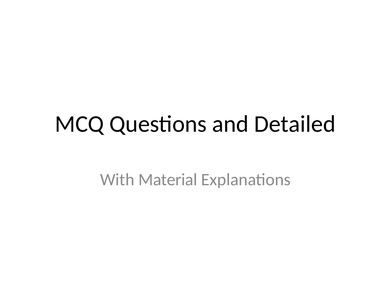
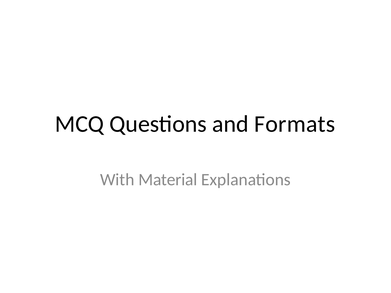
Detailed: Detailed -> Formats (295, 124)
